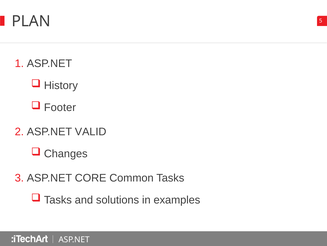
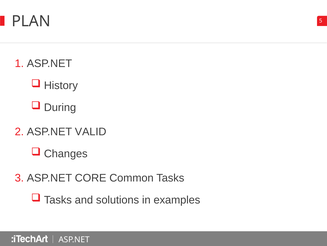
Footer: Footer -> During (60, 107)
